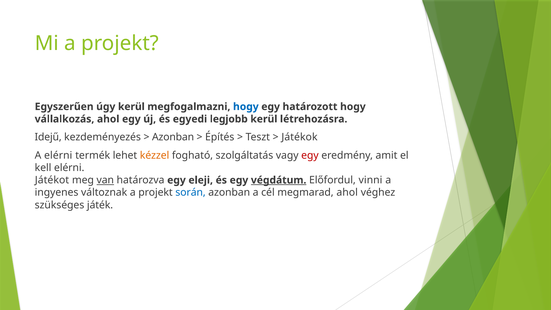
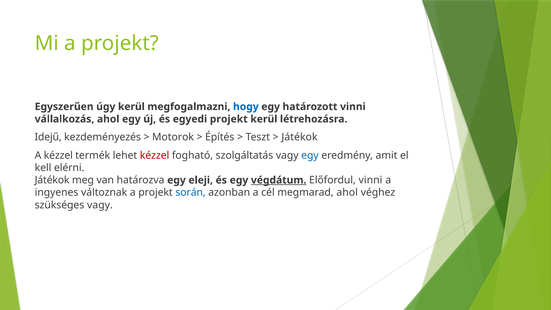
határozott hogy: hogy -> vinni (353, 107)
egyedi legjobb: legjobb -> projekt (229, 119)
Azonban: Azonban -> Motorok (173, 137)
A elérni: elérni -> kézzel (58, 155)
kézzel colour: orange -> red (155, 155)
egy colour: red -> blue (310, 155)
Játékot: Játékot -> Játékok (52, 180)
van underline: present -> none (105, 180)
szükséges játék: játék -> vagy (100, 205)
